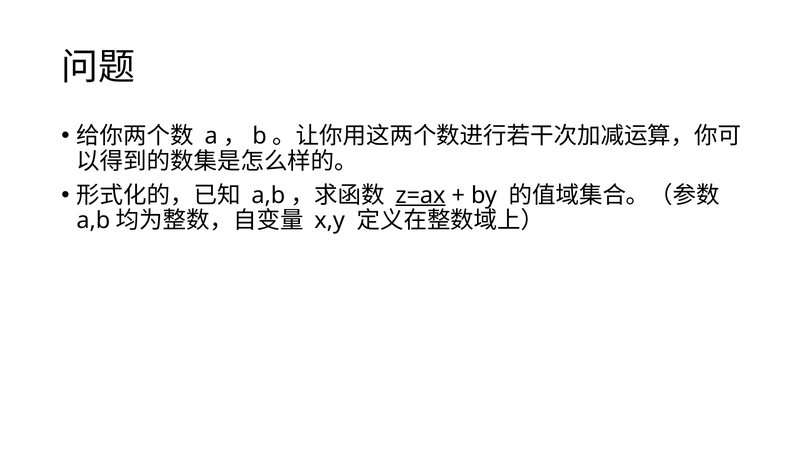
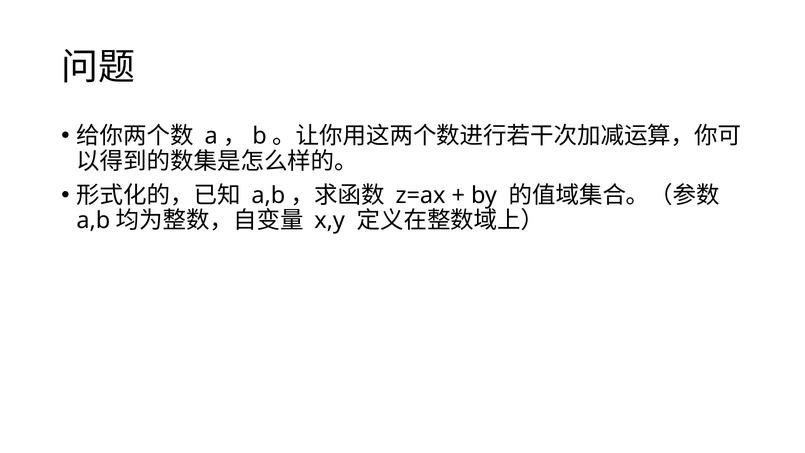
z=ax underline: present -> none (421, 195)
